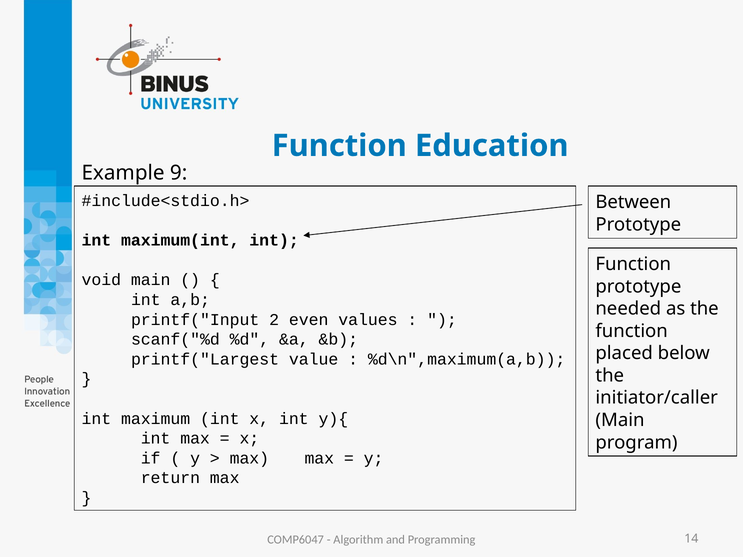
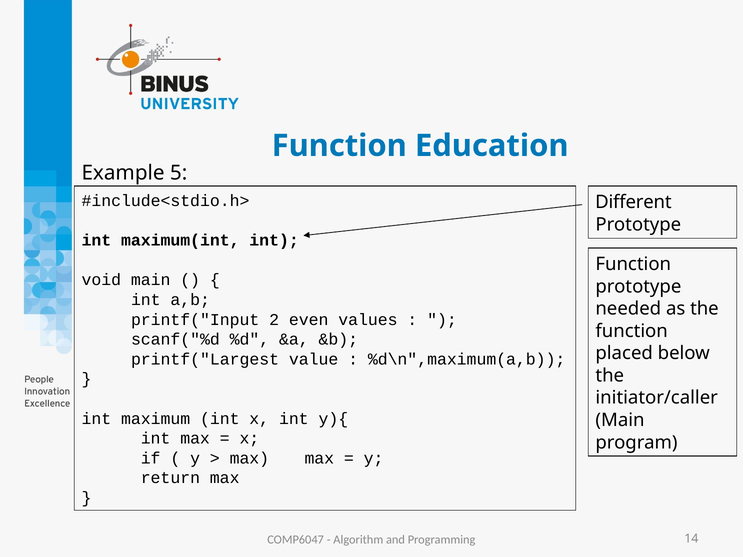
9: 9 -> 5 (179, 173)
Between: Between -> Different (633, 202)
